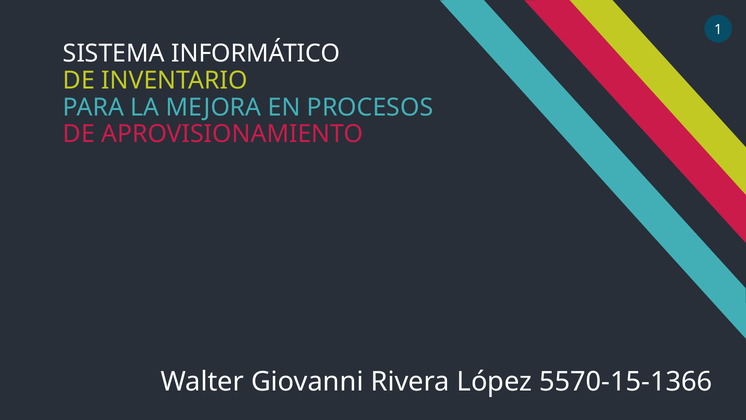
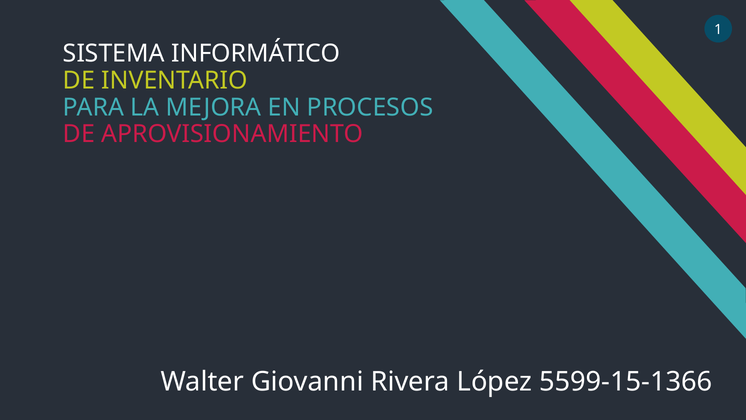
5570-15-1366: 5570-15-1366 -> 5599-15-1366 (626, 381)
